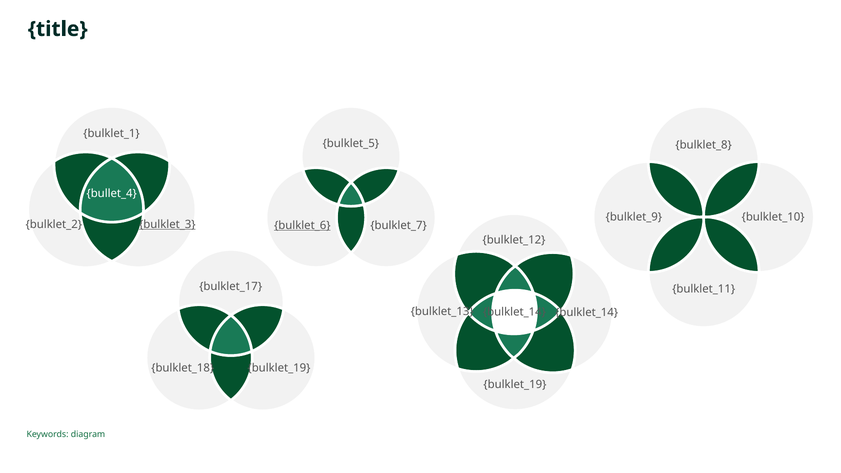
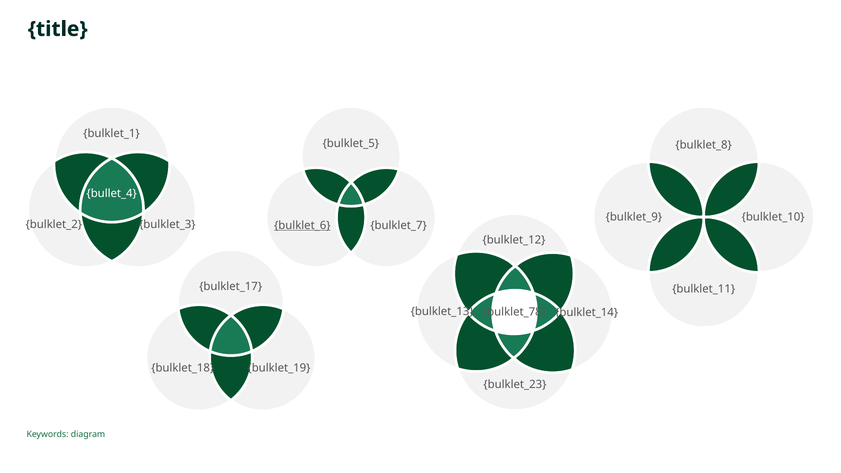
bulklet_3 underline: present -> none (167, 224)
bulklet_14: bulklet_14 -> bulklet_78 (514, 312)
bulklet_19: bulklet_19 -> bulklet_23 (515, 384)
